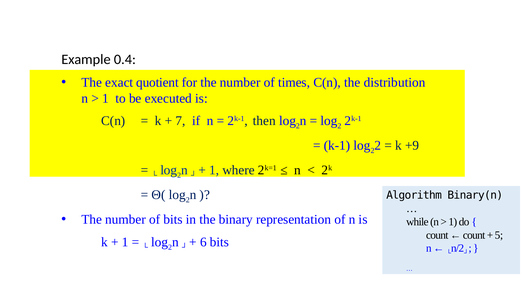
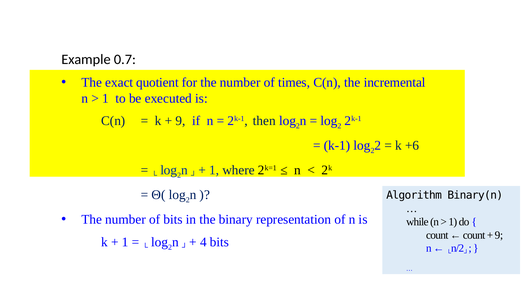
0.4: 0.4 -> 0.7 (125, 59)
distribution: distribution -> incremental (395, 82)
7: 7 -> 9 (181, 121)
+9: +9 -> +6 (412, 146)
5: 5 -> 9 (499, 235)
6: 6 -> 4 (203, 242)
